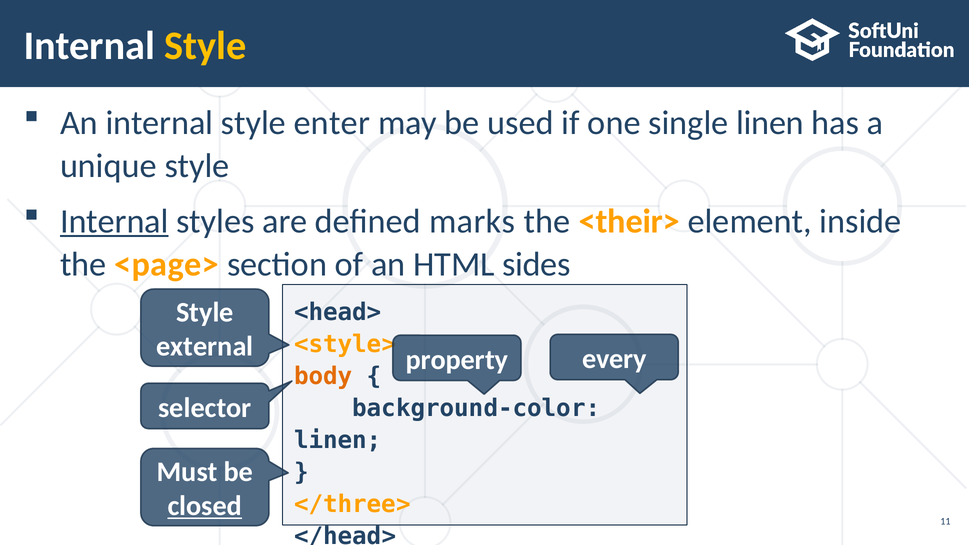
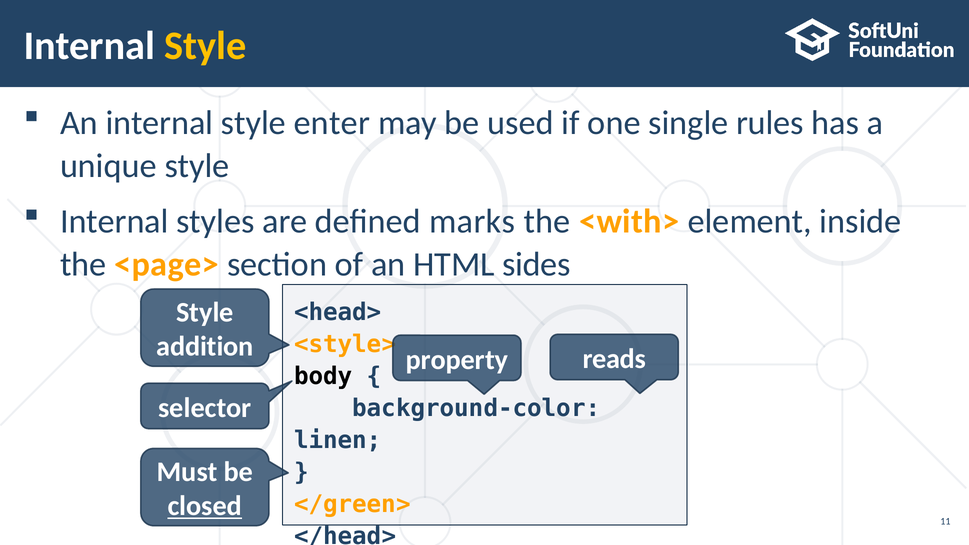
single linen: linen -> rules (770, 123)
Internal underline: present -> none (114, 221)
<their>: <their> -> <with> (629, 221)
external: external -> addition (205, 347)
every: every -> reads (614, 359)
body colour: orange -> black (323, 376)
</three>: </three> -> </green> (352, 504)
